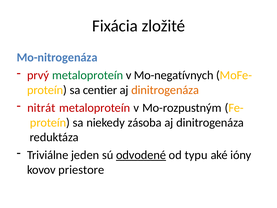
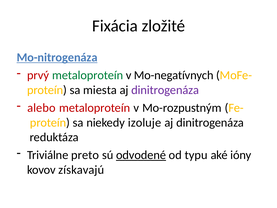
Mo-nitrogenáza underline: none -> present (57, 57)
centier: centier -> miesta (100, 90)
dinitrogenáza colour: orange -> purple (165, 90)
nitrát: nitrát -> alebo (41, 108)
zásoba: zásoba -> izoluje (145, 122)
jeden: jeden -> preto (85, 155)
priestore: priestore -> získavajú (81, 170)
